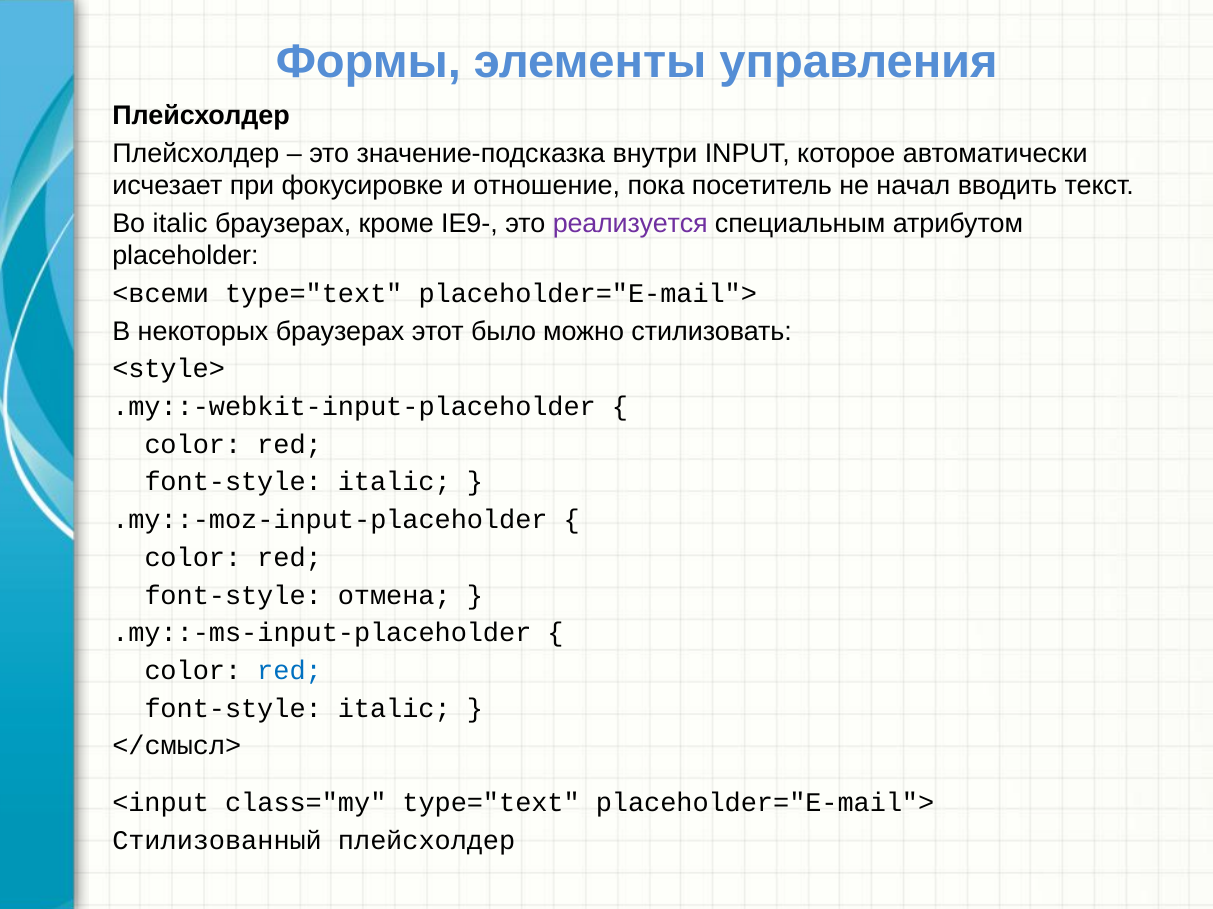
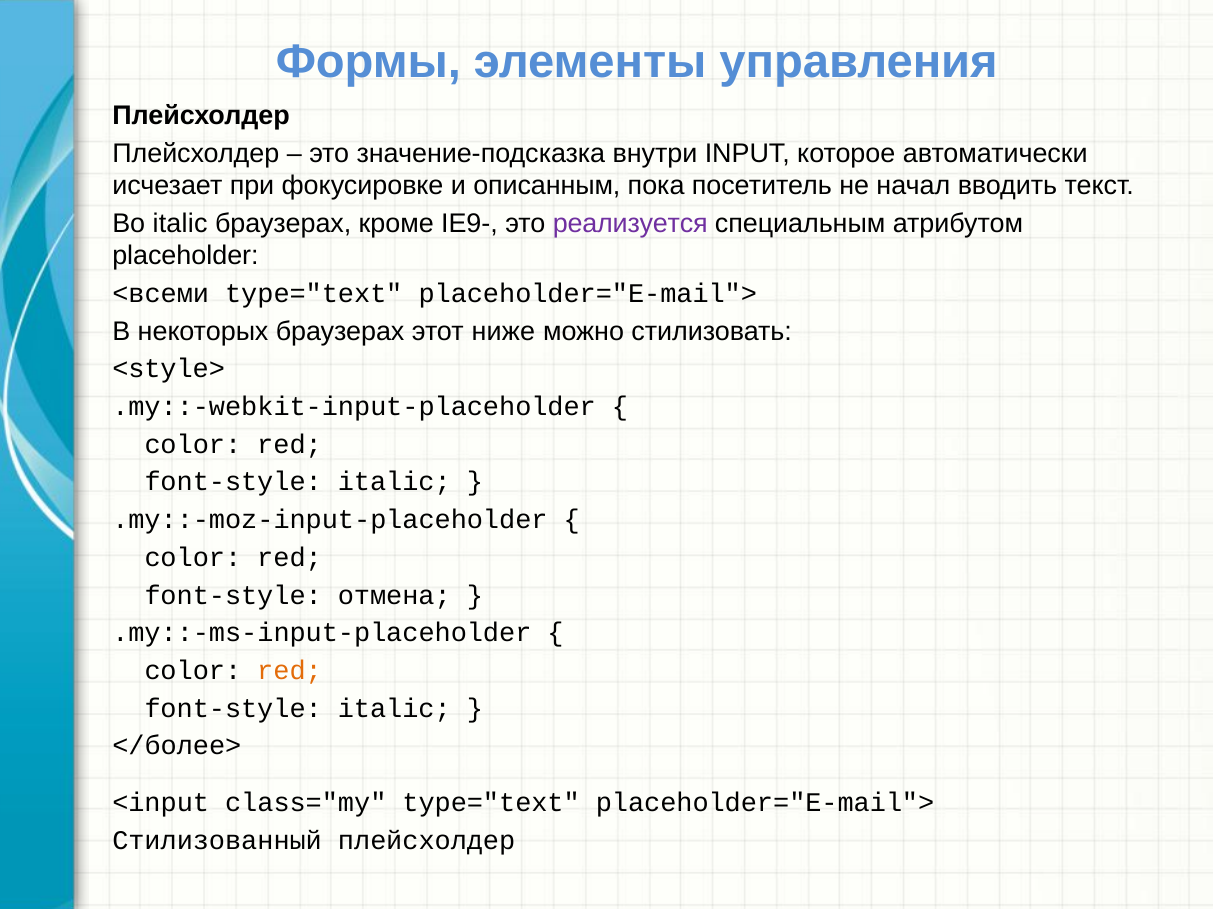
отношение: отношение -> описанным (547, 186)
было: было -> ниже (503, 332)
red colour: blue -> orange (290, 671)
</смысл>: </смысл> -> </более> (177, 747)
